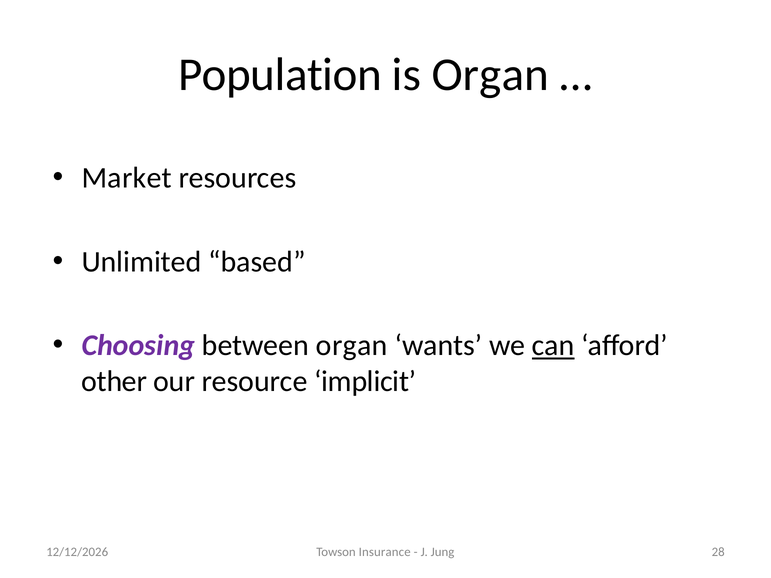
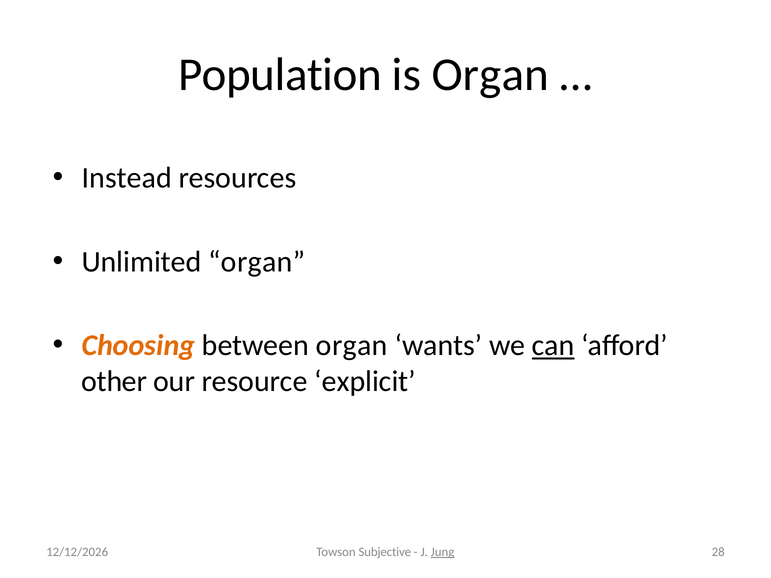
Market: Market -> Instead (127, 178)
Unlimited based: based -> organ (257, 262)
Choosing colour: purple -> orange (138, 346)
implicit: implicit -> explicit (365, 382)
Insurance: Insurance -> Subjective (385, 552)
Jung underline: none -> present (443, 552)
